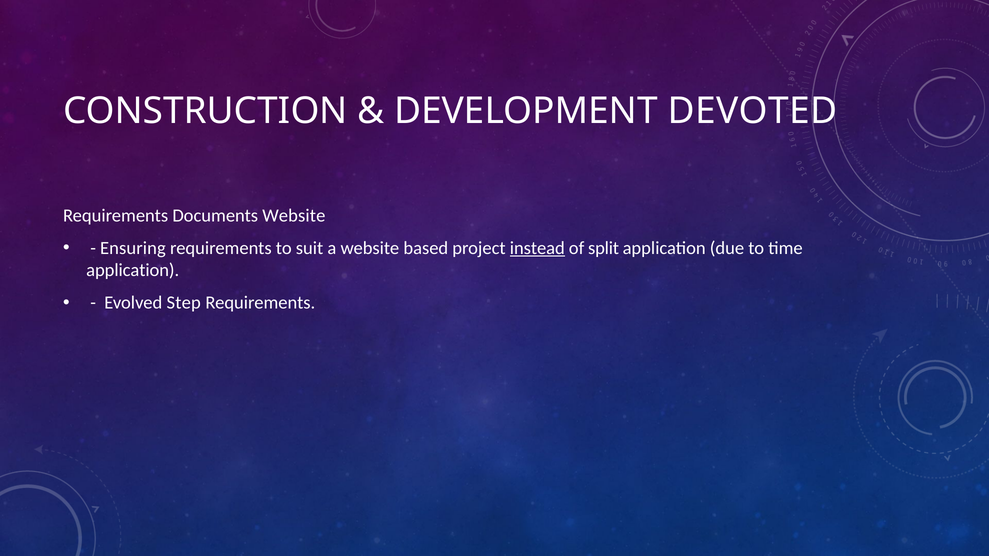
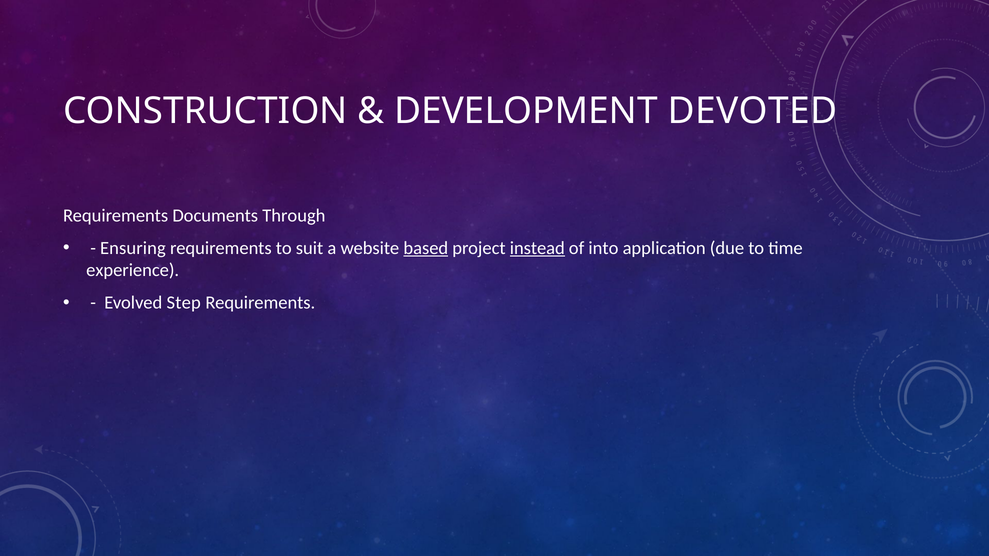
Documents Website: Website -> Through (294, 216)
based underline: none -> present (426, 248)
split: split -> into (603, 248)
application: application -> experience (133, 270)
